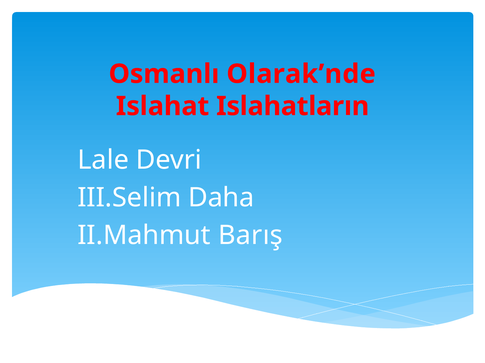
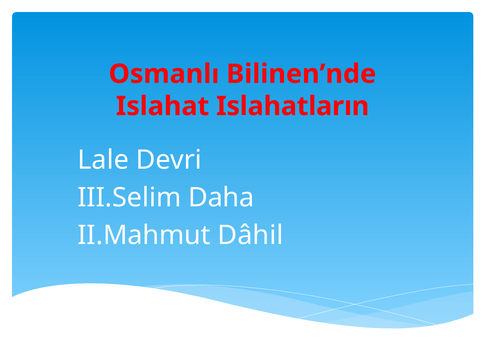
Olarak’nde: Olarak’nde -> Bilinen’nde (301, 74)
Barış: Barış -> Dâhil (251, 236)
